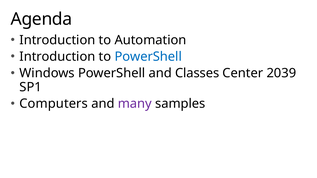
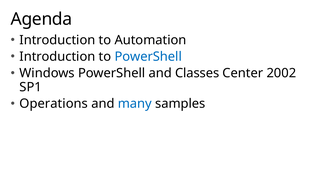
2039: 2039 -> 2002 (281, 73)
Computers: Computers -> Operations (54, 104)
many colour: purple -> blue (135, 104)
